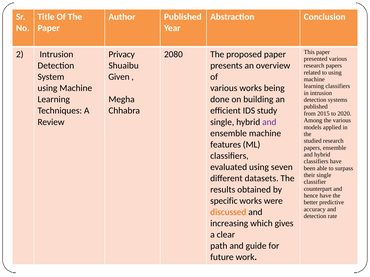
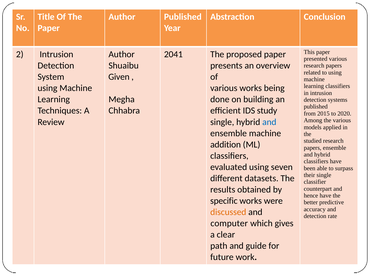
Privacy: Privacy -> Author (122, 54)
2080: 2080 -> 2041 (173, 54)
and colour: purple -> blue (269, 122)
features: features -> addition (226, 145)
increasing: increasing -> computer (229, 224)
